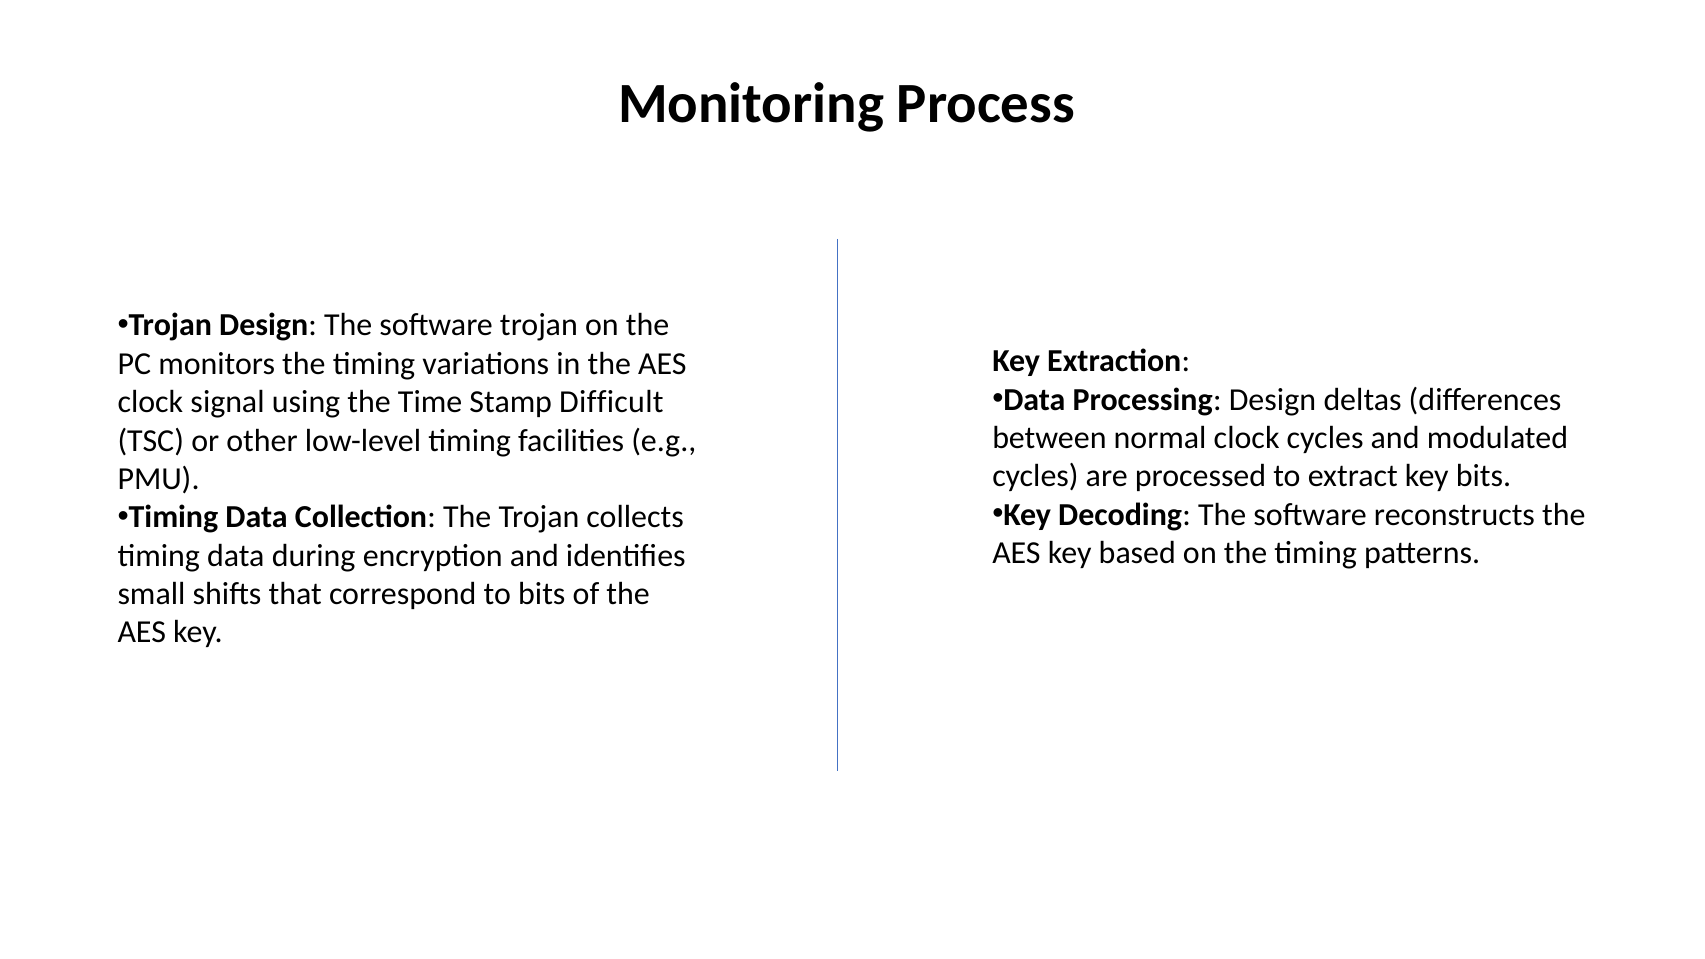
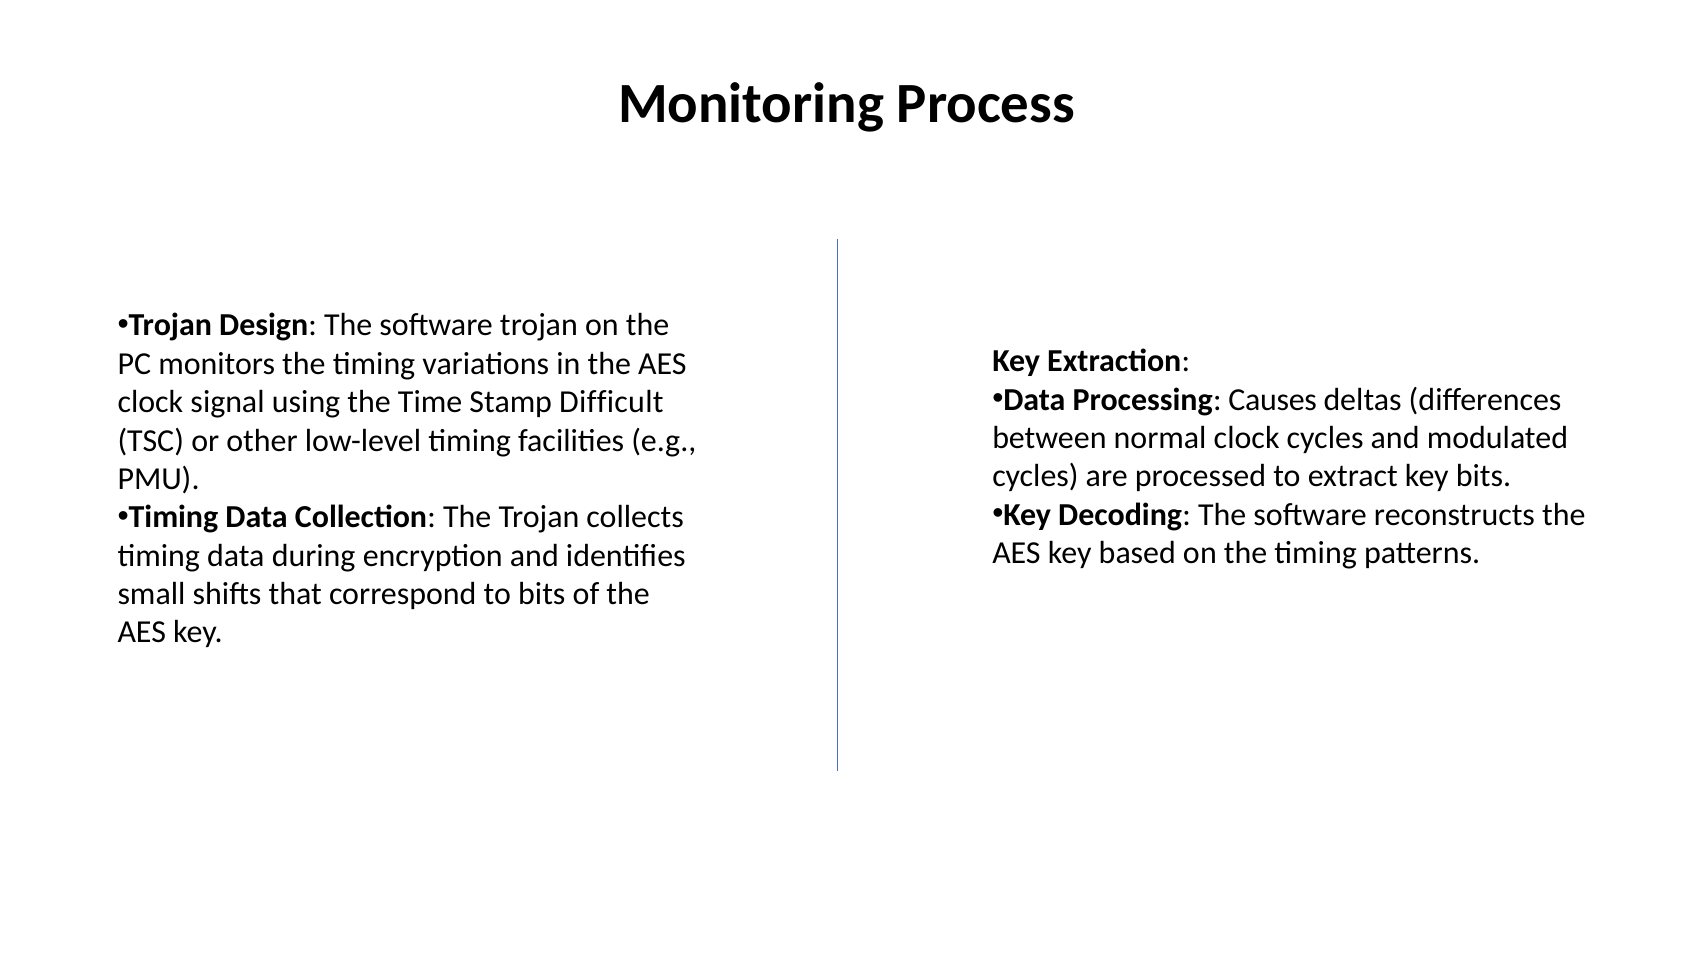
Processing Design: Design -> Causes (1273, 400)
